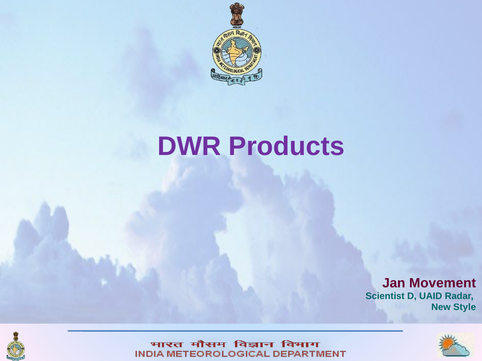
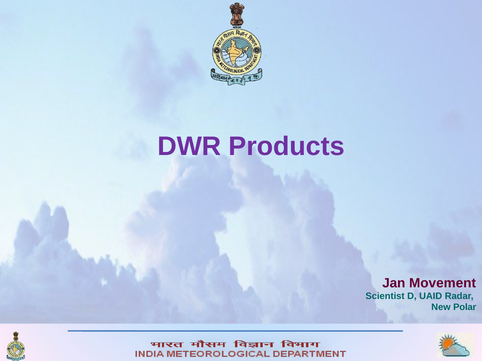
Style: Style -> Polar (465, 307)
